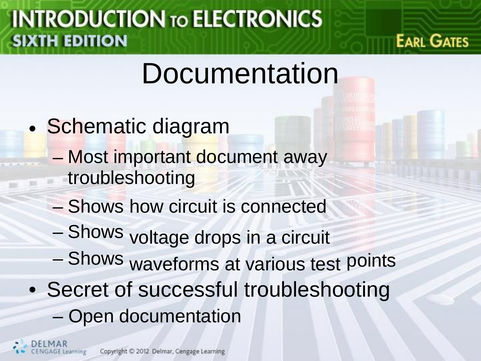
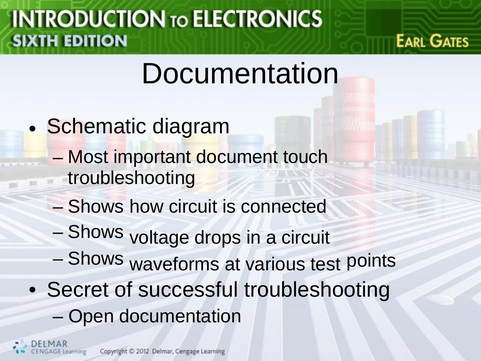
away: away -> touch (306, 157)
